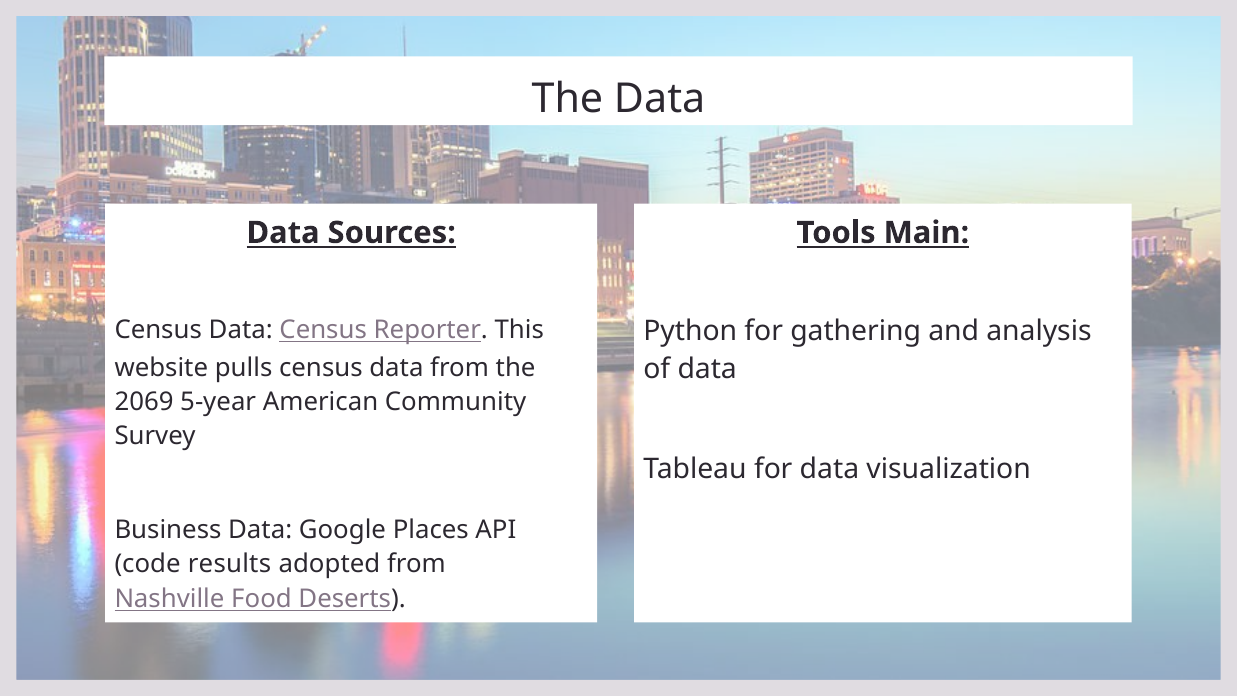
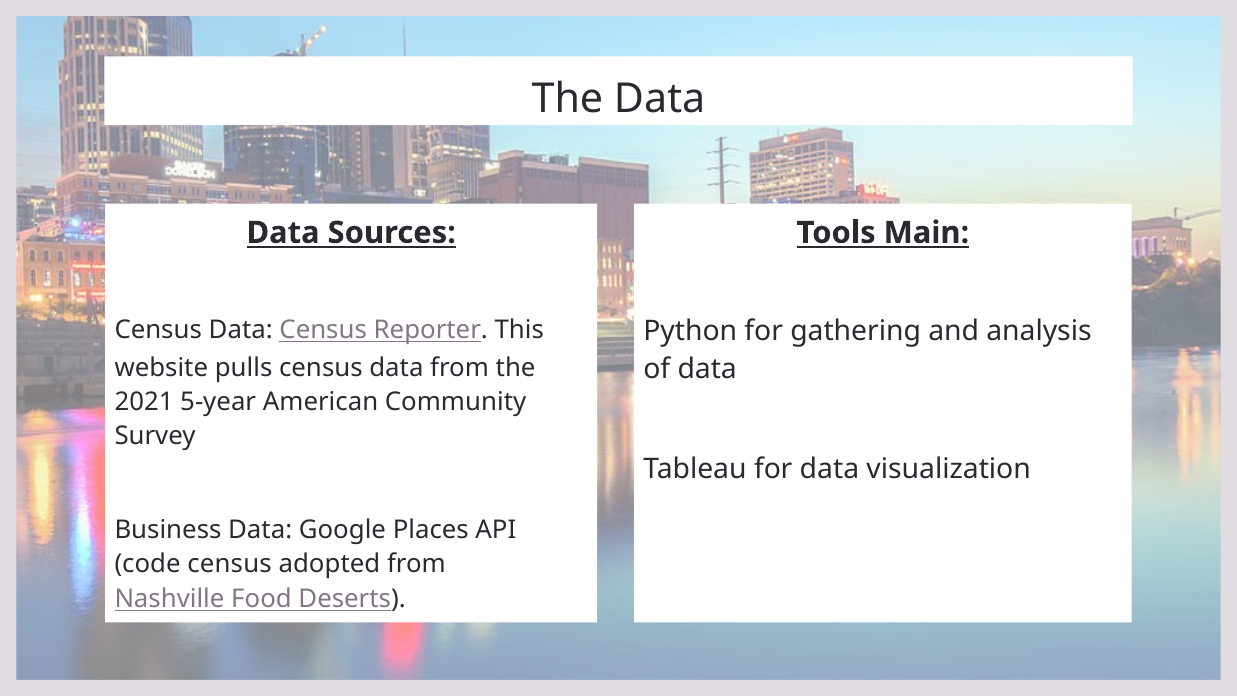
2069: 2069 -> 2021 (144, 402)
code results: results -> census (230, 564)
